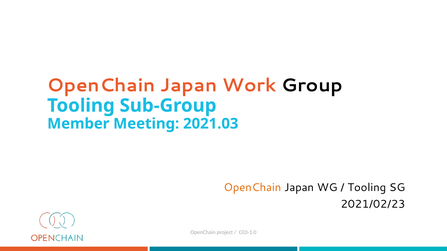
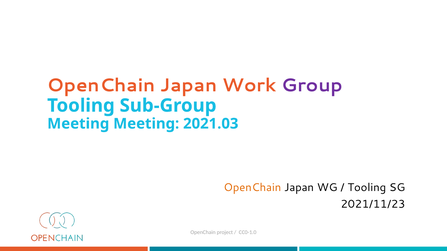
Group colour: black -> purple (312, 86)
Member: Member -> Meeting (78, 124)
2021/02/23: 2021/02/23 -> 2021/11/23 (373, 204)
